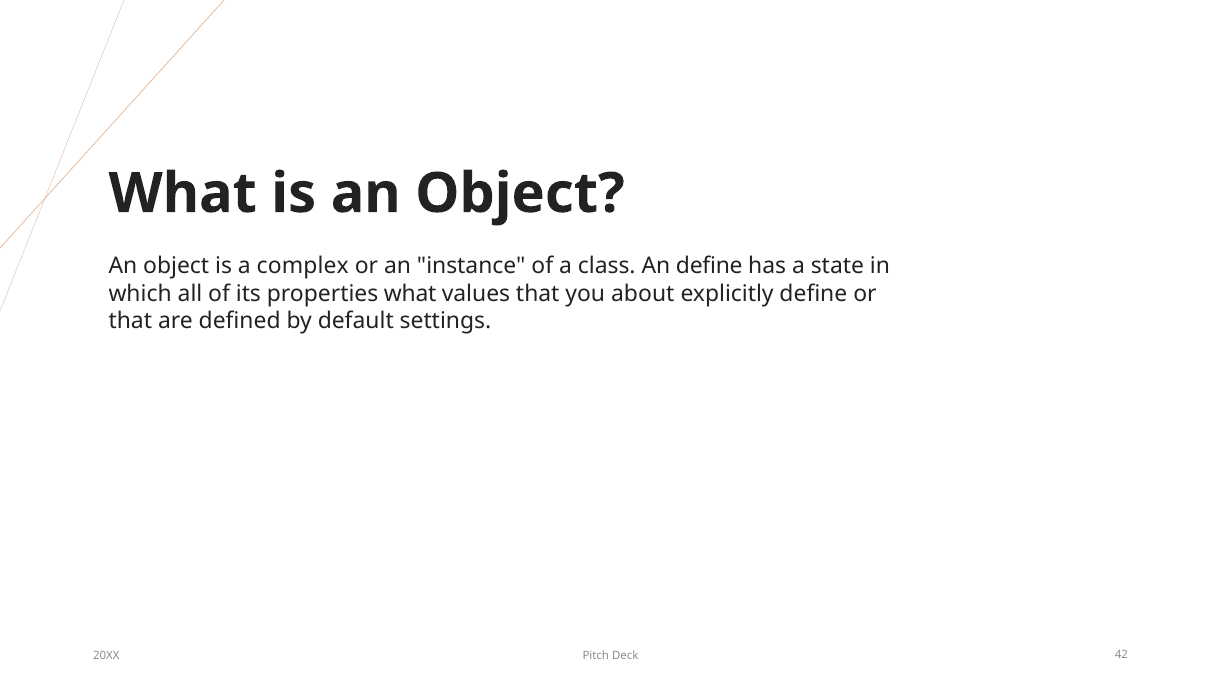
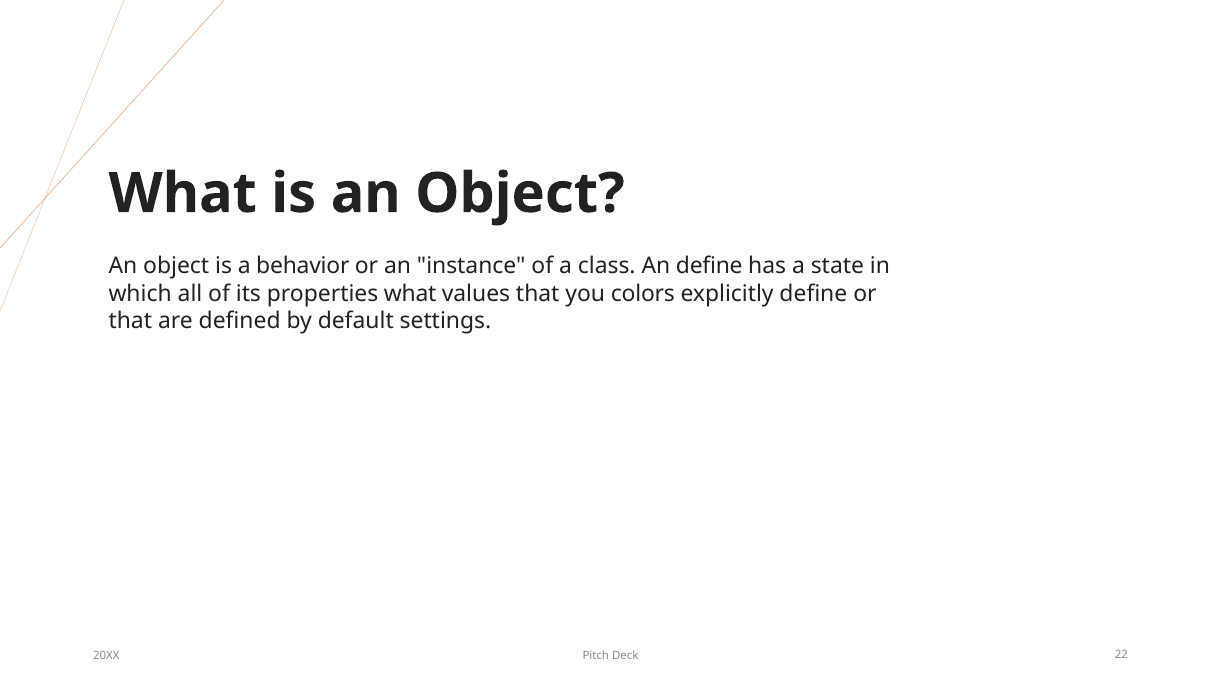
complex: complex -> behavior (303, 266)
about: about -> colors (643, 293)
42: 42 -> 22 (1121, 655)
